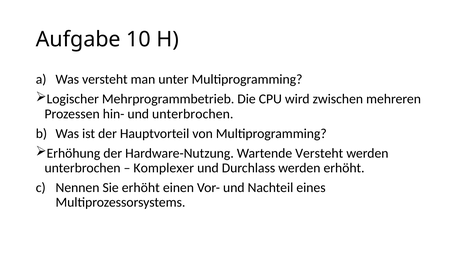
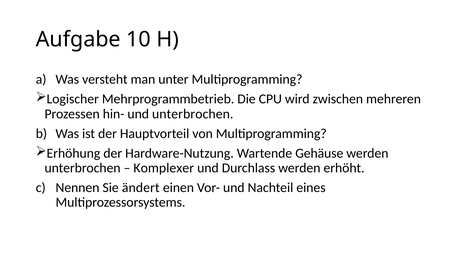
Wartende Versteht: Versteht -> Gehäuse (319, 153)
Sie erhöht: erhöht -> ändert (141, 188)
